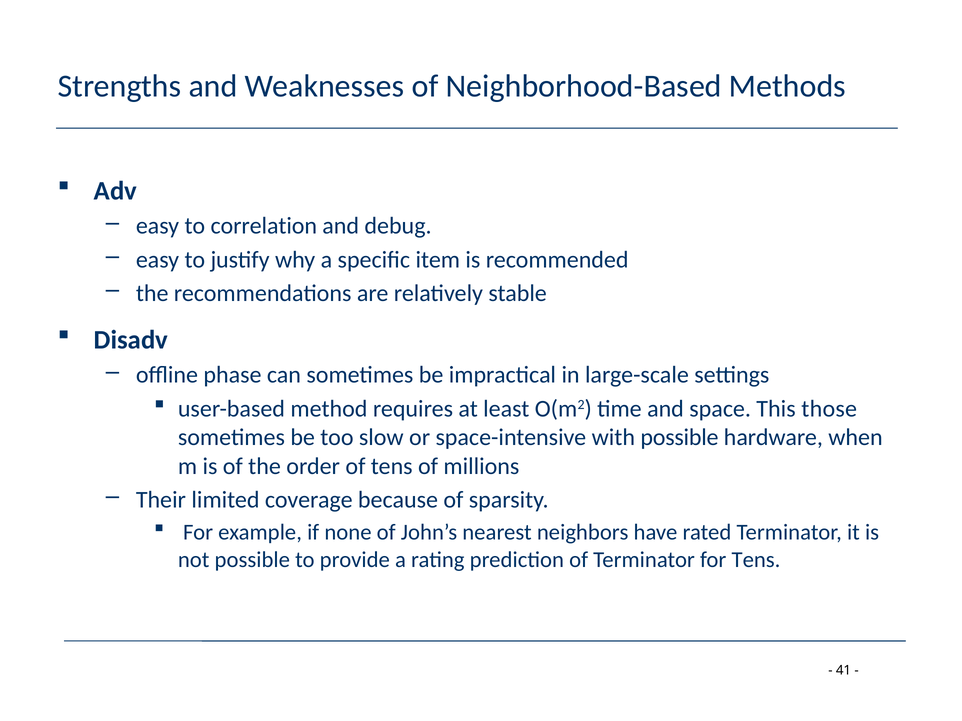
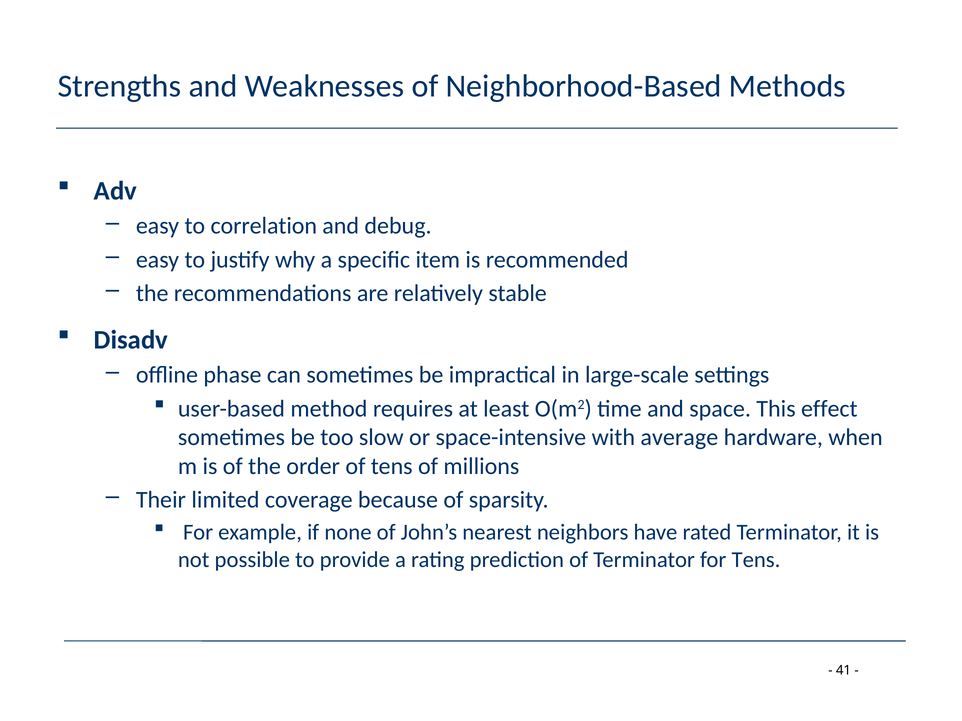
those: those -> effect (829, 409)
with possible: possible -> average (679, 438)
